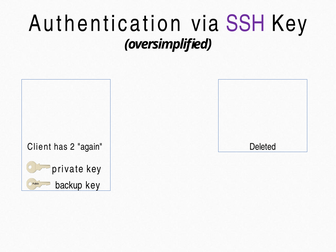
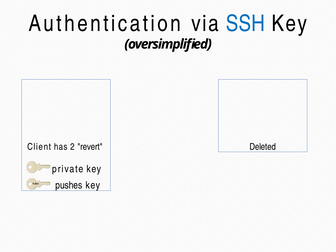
SSH colour: purple -> blue (245, 23)
again: again -> revert (90, 147)
backup: backup -> pushes (69, 185)
